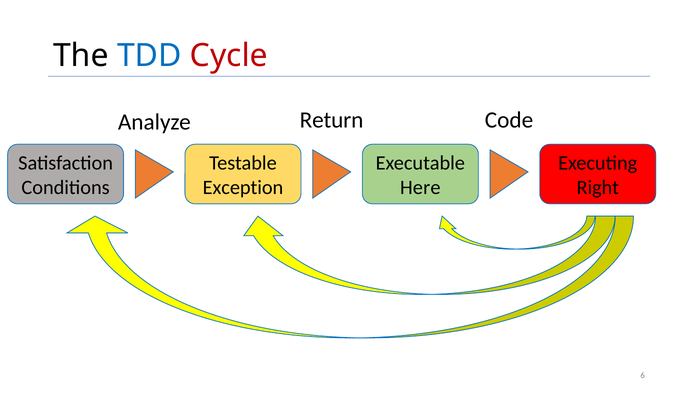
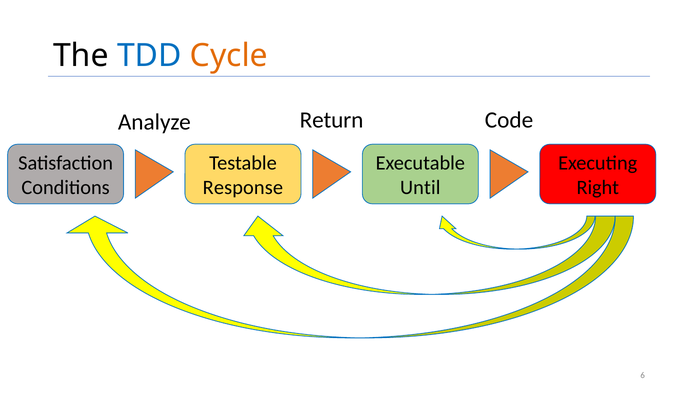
Cycle colour: red -> orange (229, 56)
Exception: Exception -> Response (243, 187)
Here: Here -> Until (420, 187)
